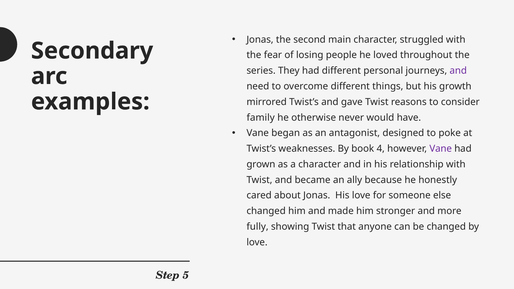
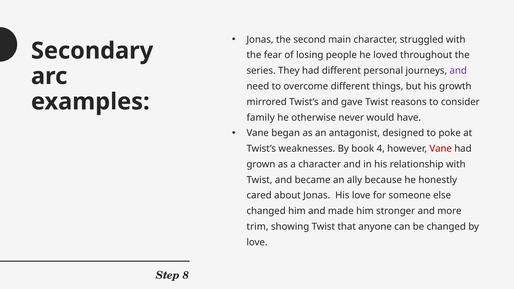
Vane colour: purple -> red (441, 149)
fully: fully -> trim (257, 227)
5: 5 -> 8 (186, 275)
